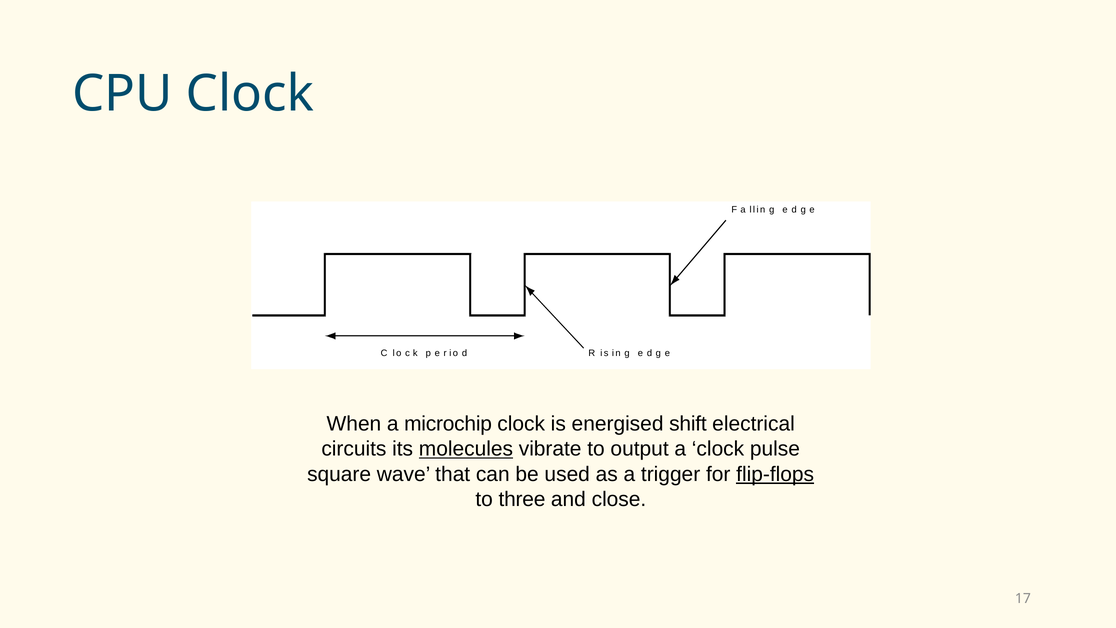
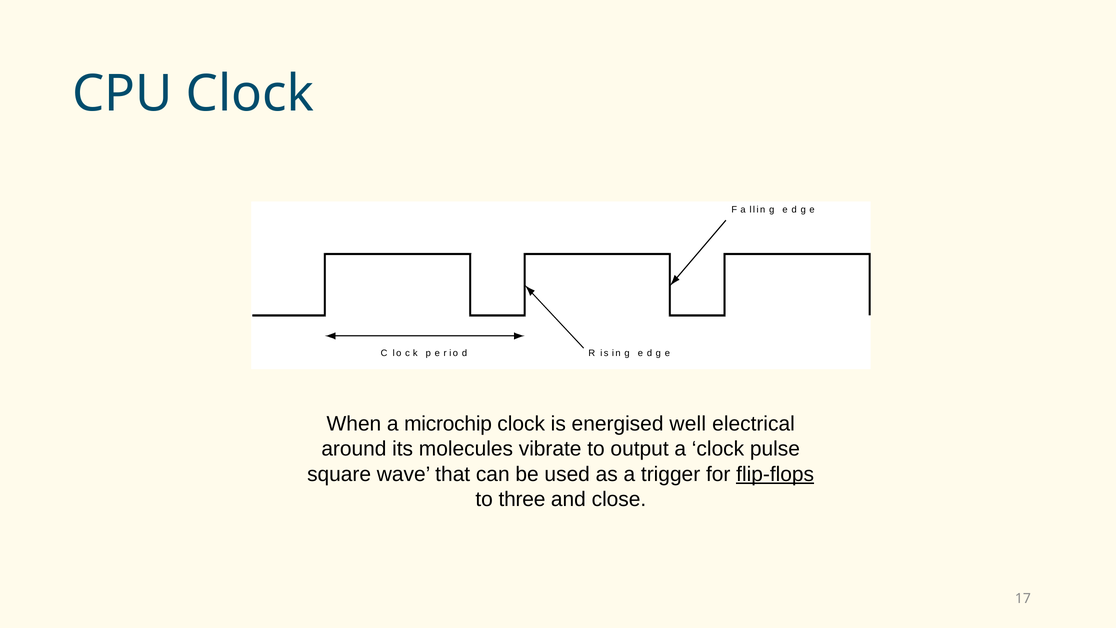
shift: shift -> well (688, 424)
circuits: circuits -> around (354, 449)
molecules underline: present -> none (466, 449)
